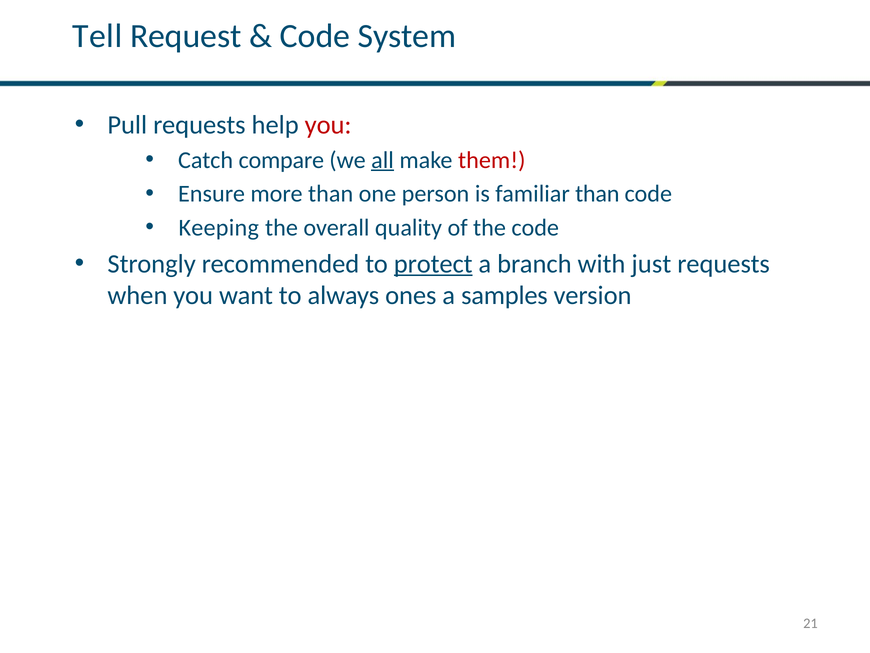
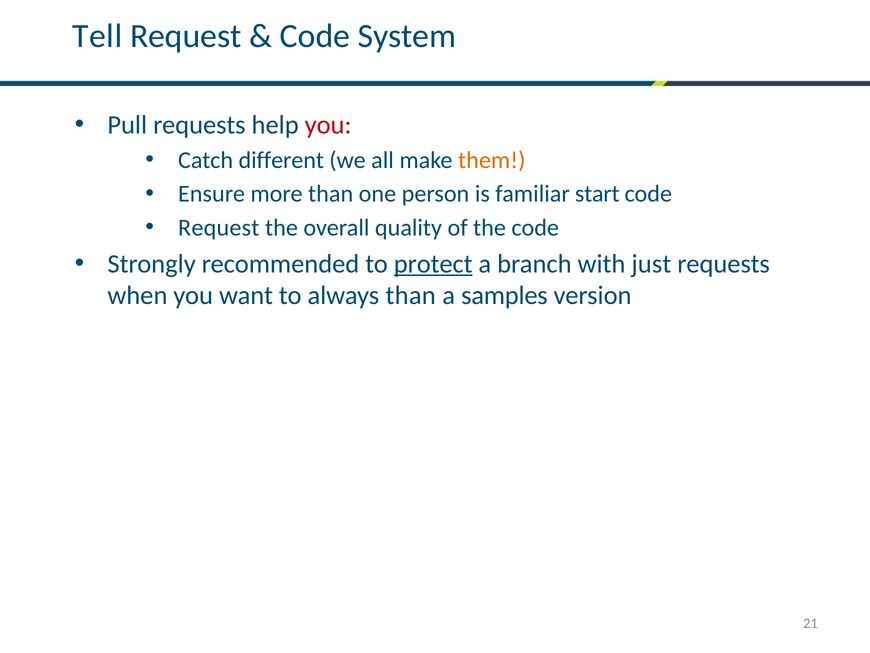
compare: compare -> different (281, 160)
all underline: present -> none (383, 160)
them colour: red -> orange (492, 160)
familiar than: than -> start (597, 194)
Keeping: Keeping -> Request (219, 228)
always ones: ones -> than (411, 295)
